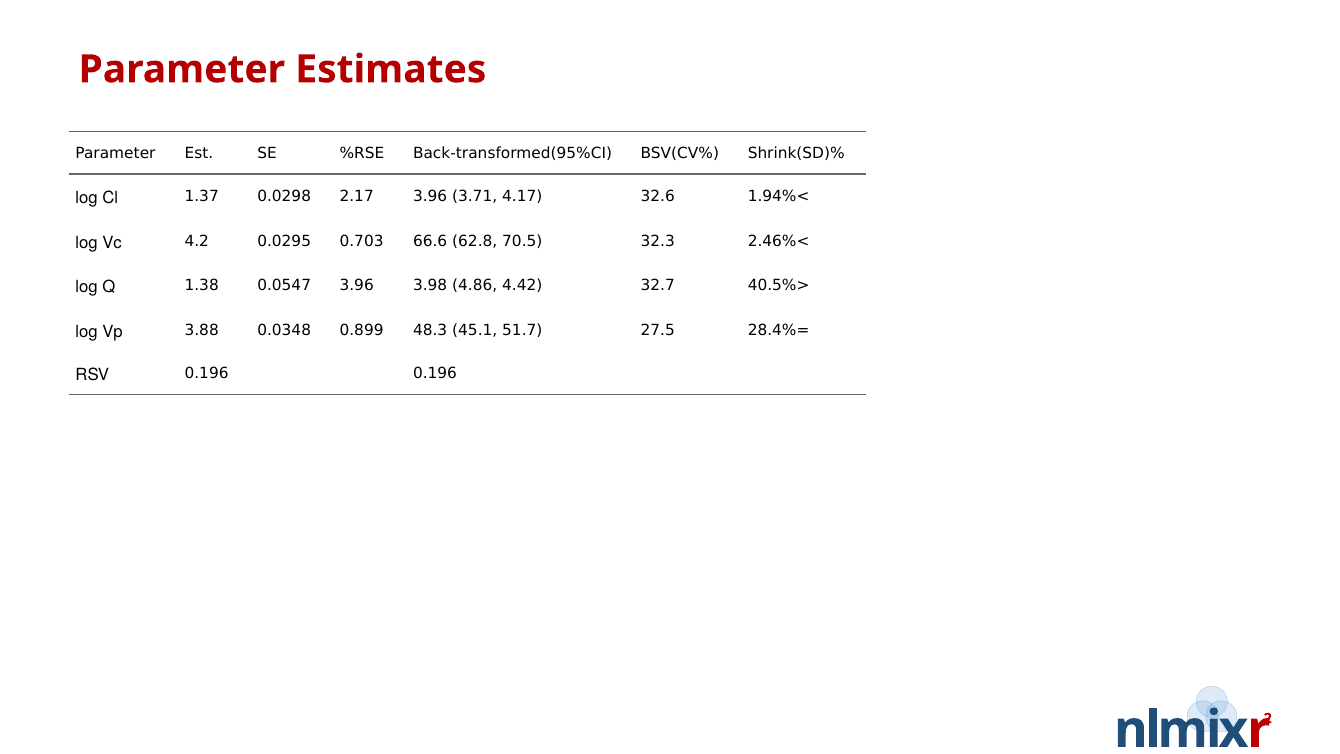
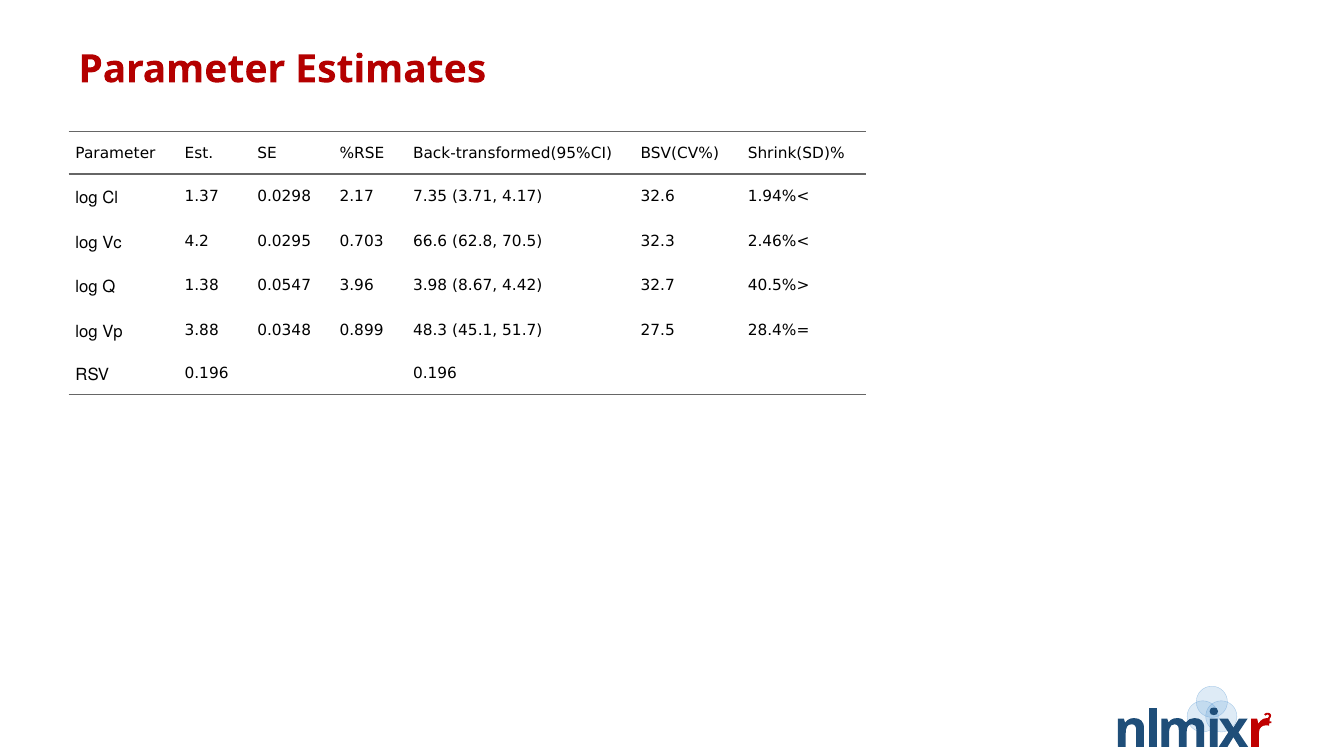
2.17 3.96: 3.96 -> 7.35 (430, 196)
4.86: 4.86 -> 8.67 (475, 286)
